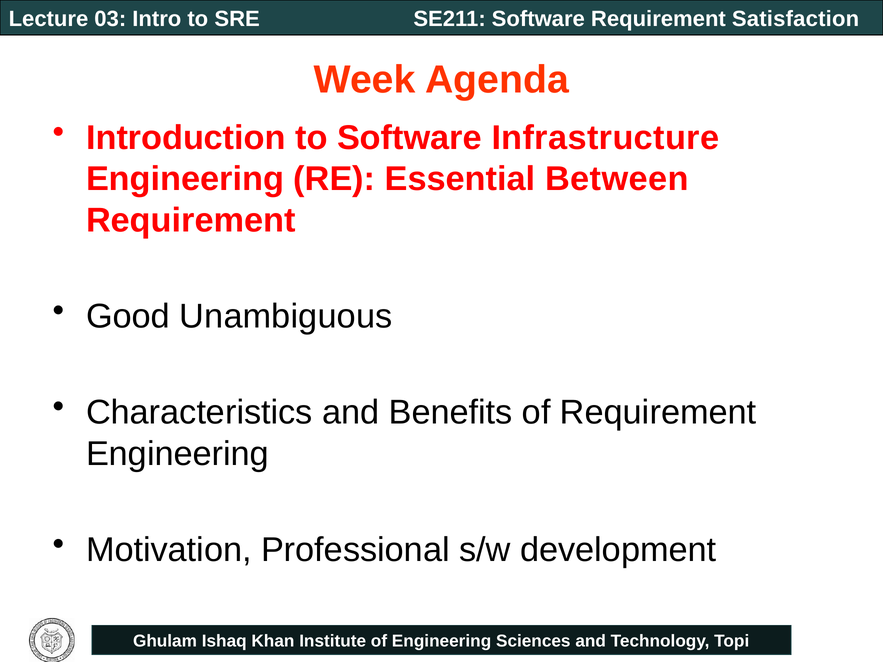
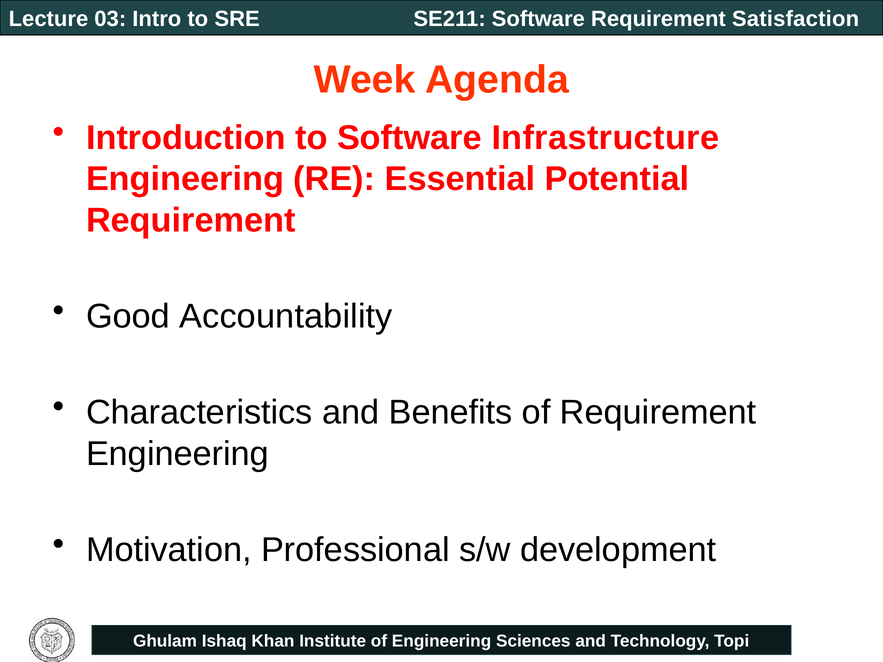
Between: Between -> Potential (617, 179)
Unambiguous: Unambiguous -> Accountability (286, 316)
